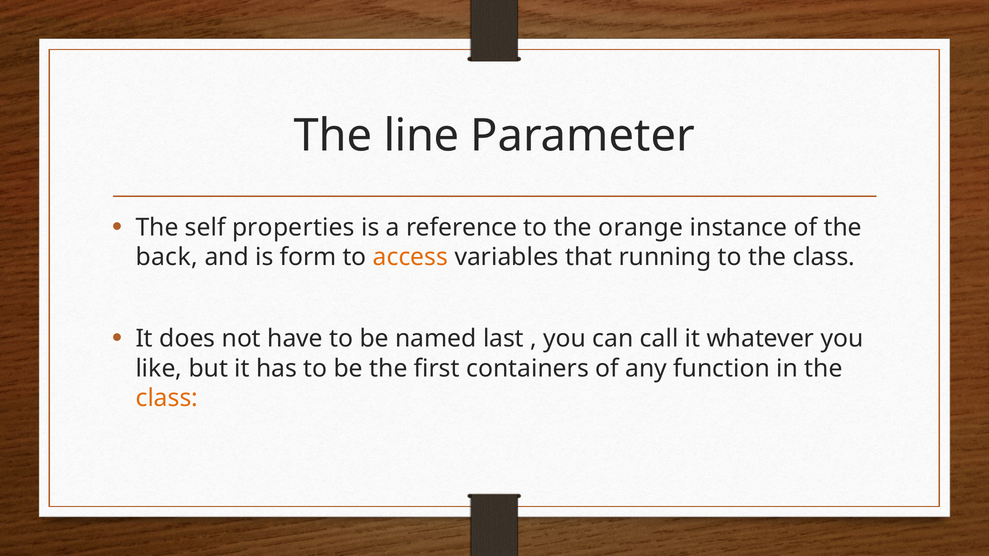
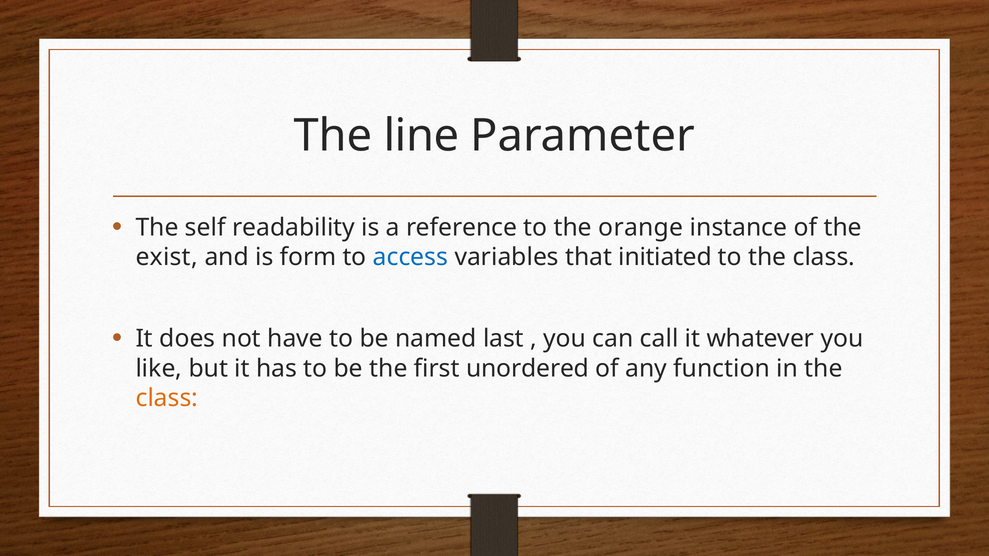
properties: properties -> readability (293, 228)
back: back -> exist (167, 257)
access colour: orange -> blue (410, 257)
running: running -> initiated (665, 257)
containers: containers -> unordered (528, 369)
